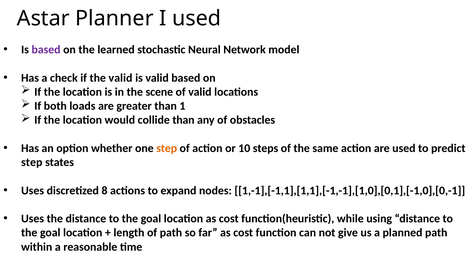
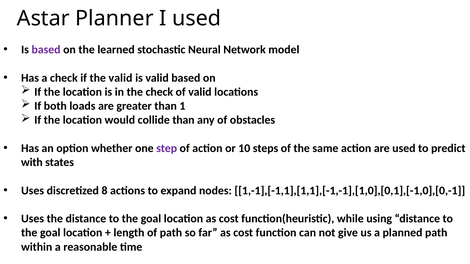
the scene: scene -> check (159, 92)
step colour: orange -> purple (167, 148)
step: step -> with (32, 163)
